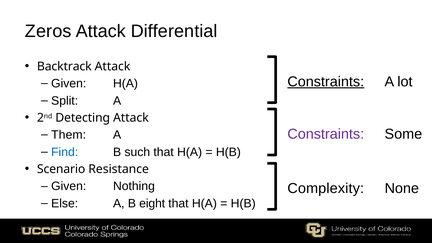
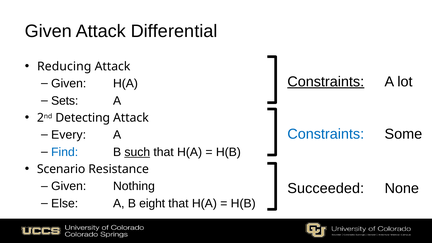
Zeros: Zeros -> Given (48, 31)
Backtrack: Backtrack -> Reducing (64, 66)
Split: Split -> Sets (65, 101)
Constraints colour: purple -> blue (326, 134)
Them: Them -> Every (69, 135)
such underline: none -> present (137, 152)
Complexity: Complexity -> Succeeded (326, 188)
